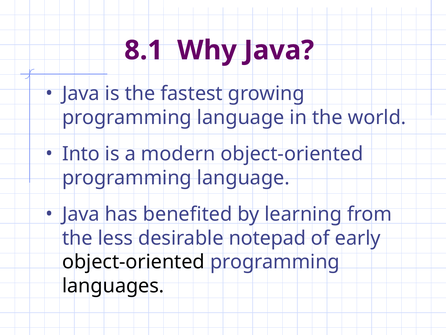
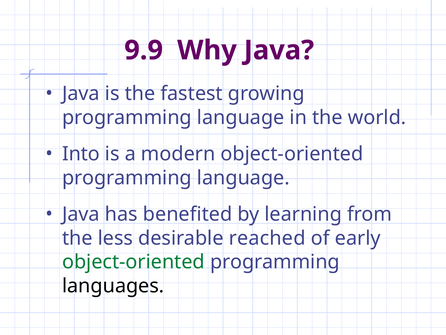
8.1: 8.1 -> 9.9 (144, 50)
notepad: notepad -> reached (267, 238)
object-oriented colour: black -> green (133, 262)
